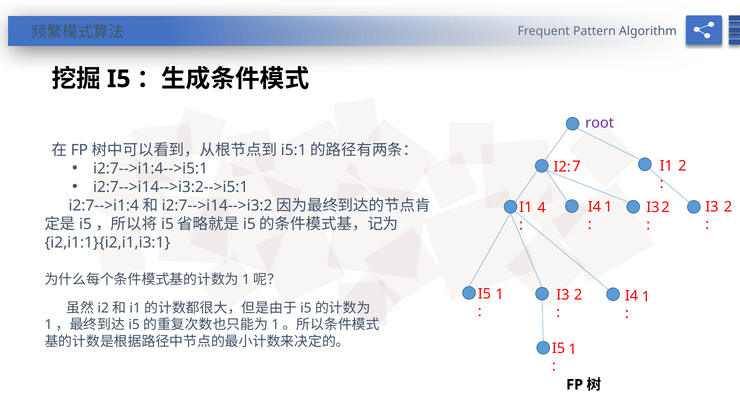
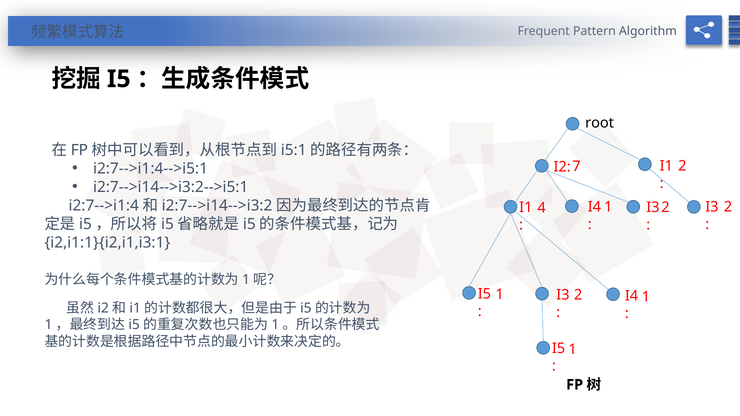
root colour: purple -> black (600, 123)
